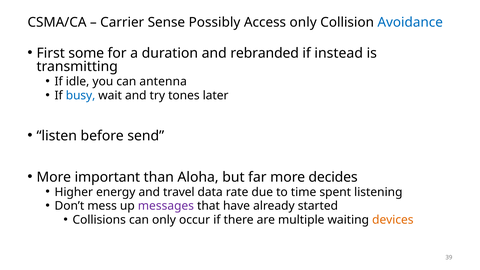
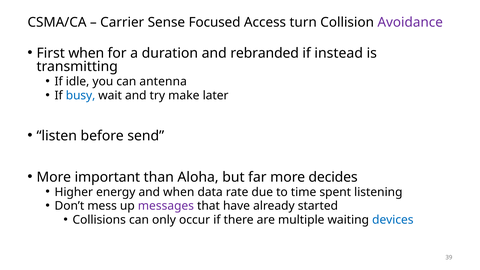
Possibly: Possibly -> Focused (215, 22)
Access only: only -> turn (303, 22)
Avoidance colour: blue -> purple (410, 22)
First some: some -> when (86, 53)
tones: tones -> make (184, 96)
and travel: travel -> when (179, 192)
devices colour: orange -> blue (393, 220)
